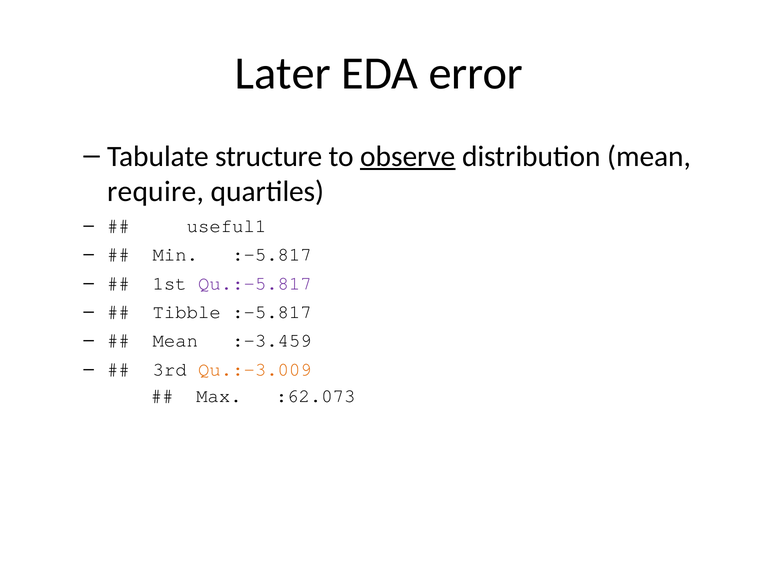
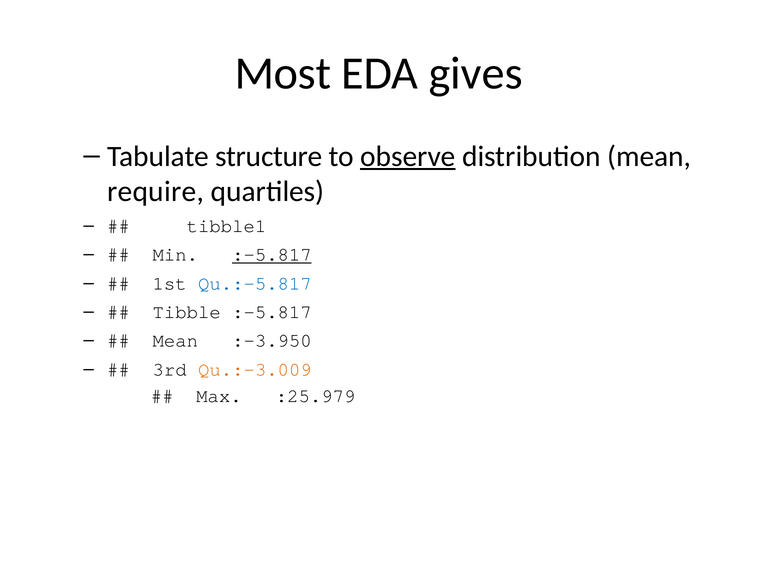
Later: Later -> Most (283, 73)
error: error -> gives (476, 73)
useful1: useful1 -> tibble1 (226, 226)
:-5.817 underline: none -> present (272, 254)
Qu.:-5.817 colour: purple -> blue (255, 283)
:-3.459: :-3.459 -> :-3.950 (272, 340)
:62.073: :62.073 -> :25.979 (316, 396)
